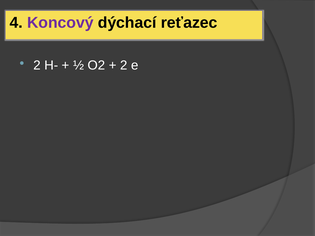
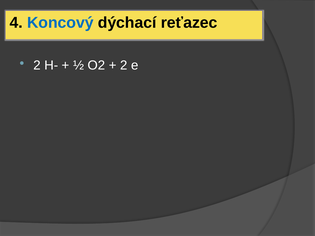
Koncový colour: purple -> blue (60, 23)
